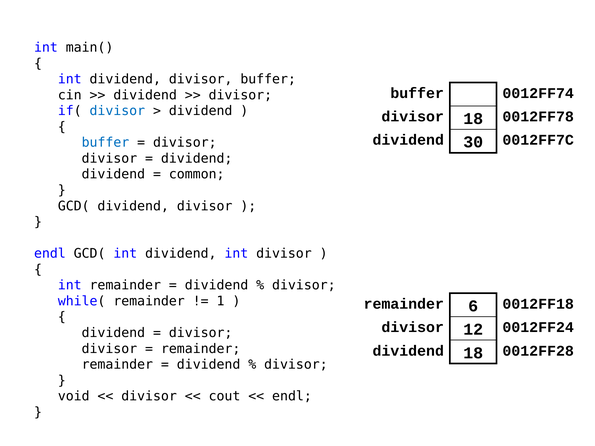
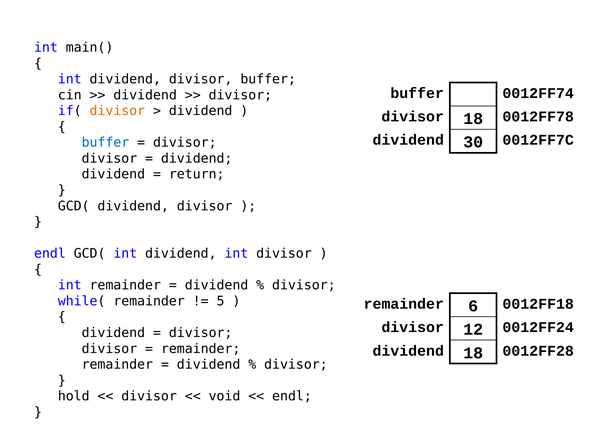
divisor colour: blue -> orange (117, 111)
common: common -> return (197, 174)
1: 1 -> 5 (221, 301)
void: void -> hold (74, 396)
cout: cout -> void (225, 396)
